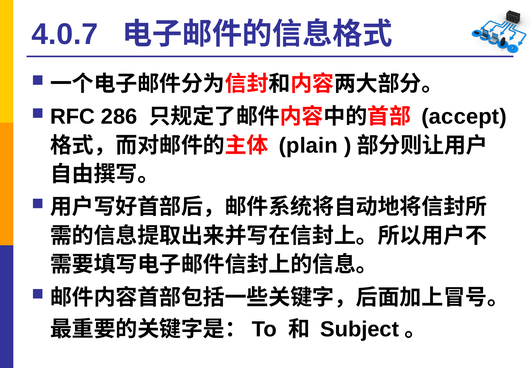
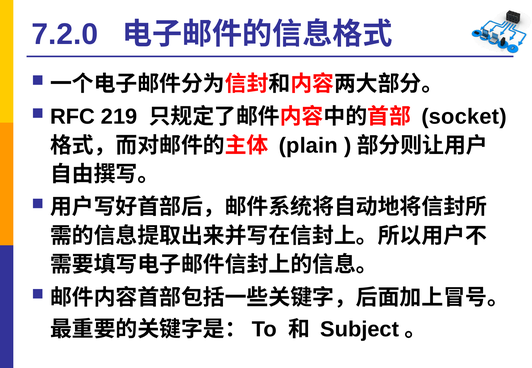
4.0.7: 4.0.7 -> 7.2.0 (65, 34)
286: 286 -> 219 (119, 117)
accept: accept -> socket (464, 117)
